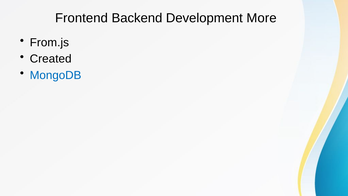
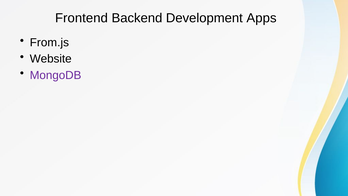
More: More -> Apps (262, 18)
Created: Created -> Website (51, 59)
MongoDB colour: blue -> purple (56, 75)
